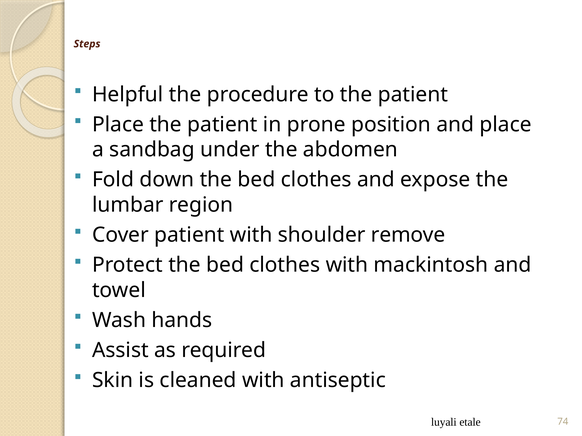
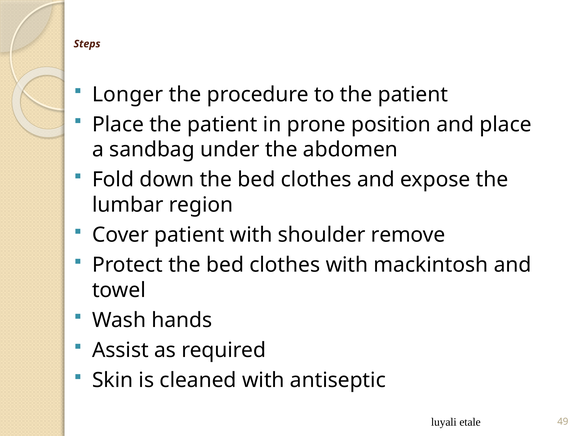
Helpful: Helpful -> Longer (128, 95)
74: 74 -> 49 (563, 422)
